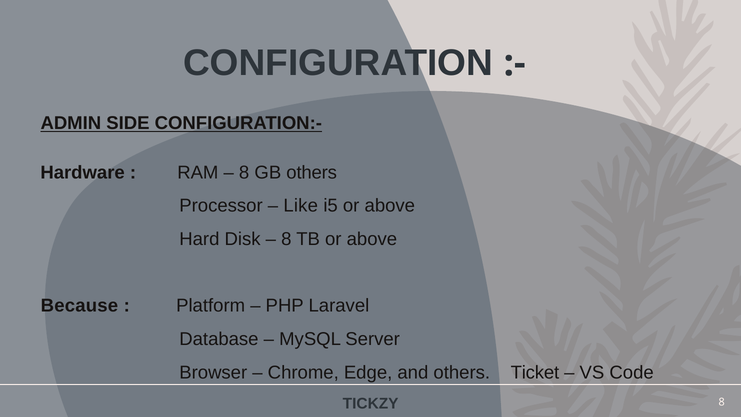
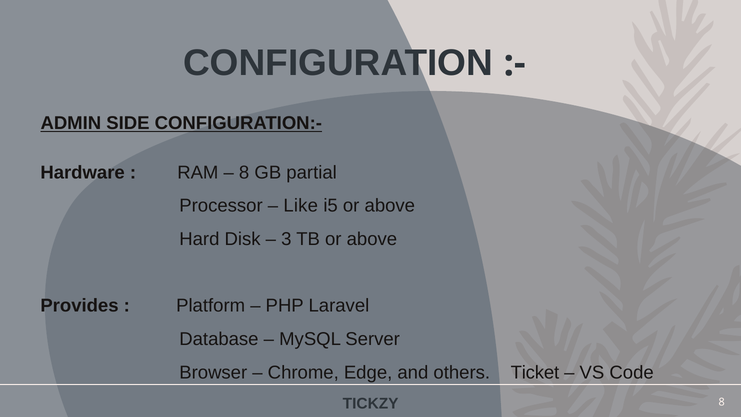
GB others: others -> partial (312, 172)
8: 8 -> 3 (286, 239)
Because: Because -> Provides (79, 306)
